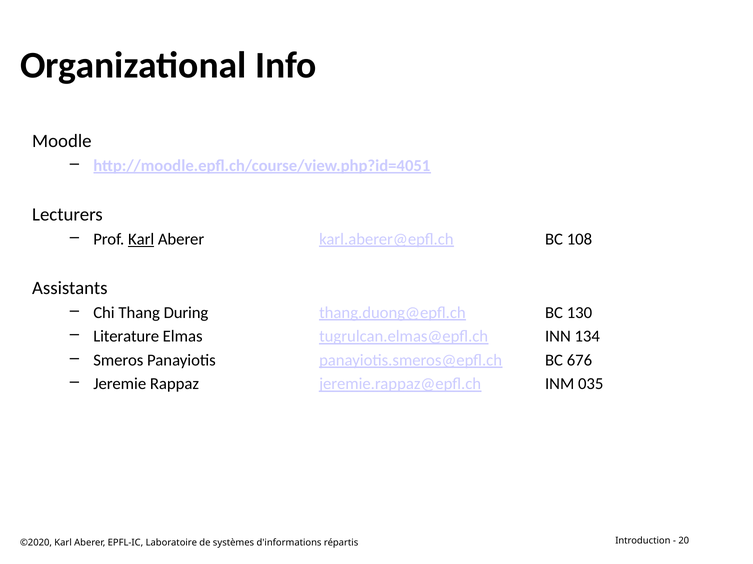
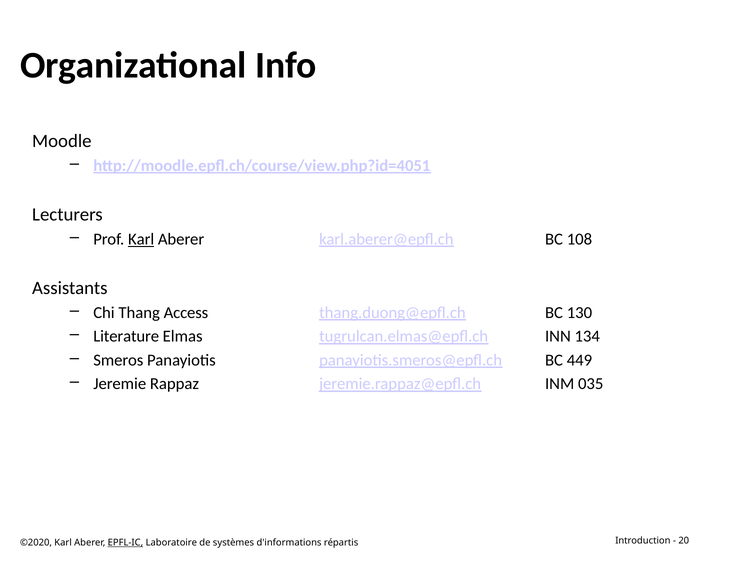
During: During -> Access (186, 313)
676: 676 -> 449 (579, 361)
EPFL-IC underline: none -> present (125, 543)
